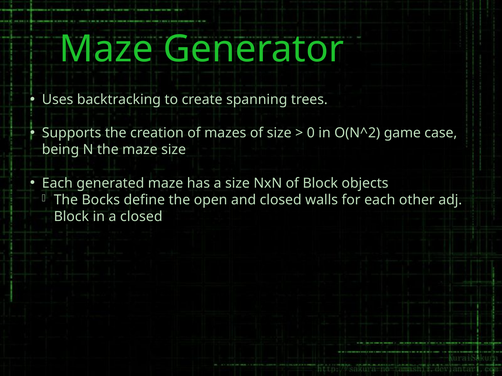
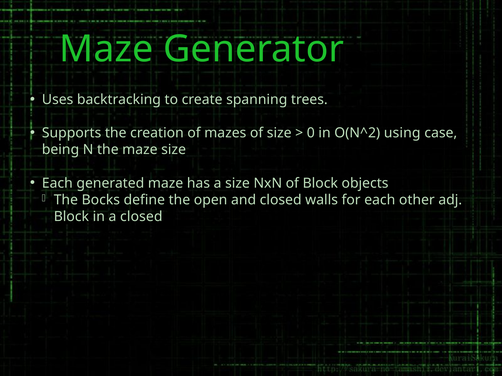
game: game -> using (402, 133)
